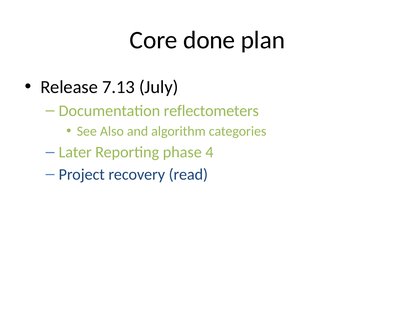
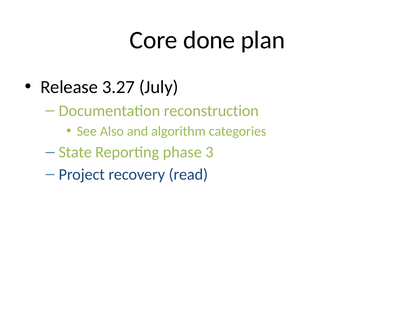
7.13: 7.13 -> 3.27 (118, 87)
reflectometers: reflectometers -> reconstruction (211, 111)
Later: Later -> State (75, 152)
4: 4 -> 3 (209, 152)
